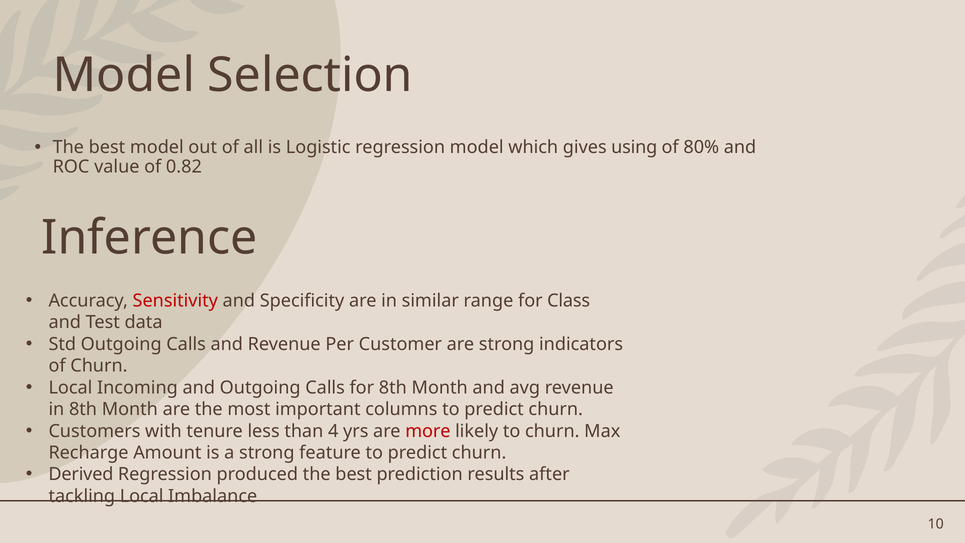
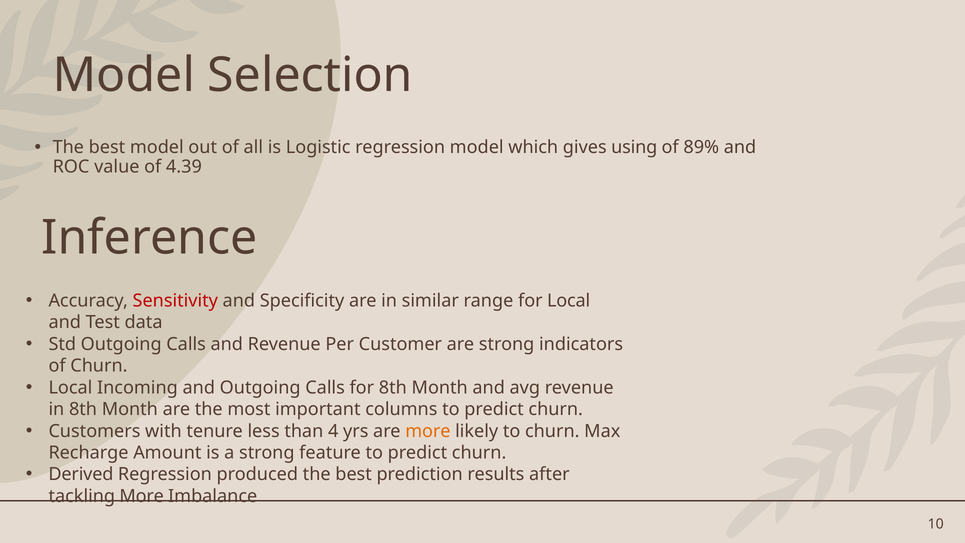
80%: 80% -> 89% (701, 147)
0.82: 0.82 -> 4.39 (184, 167)
for Class: Class -> Local (569, 301)
more colour: red -> orange (428, 431)
tackling Local: Local -> More (142, 496)
